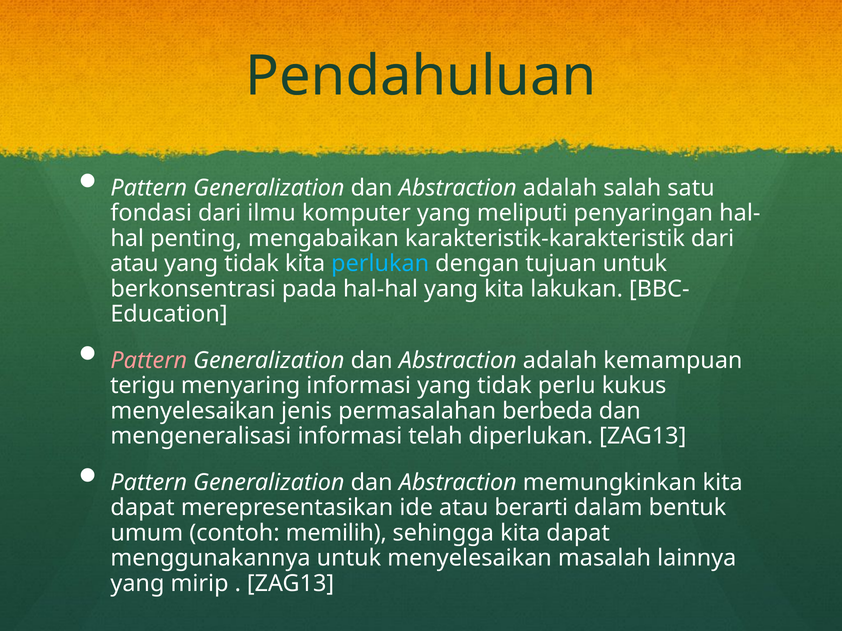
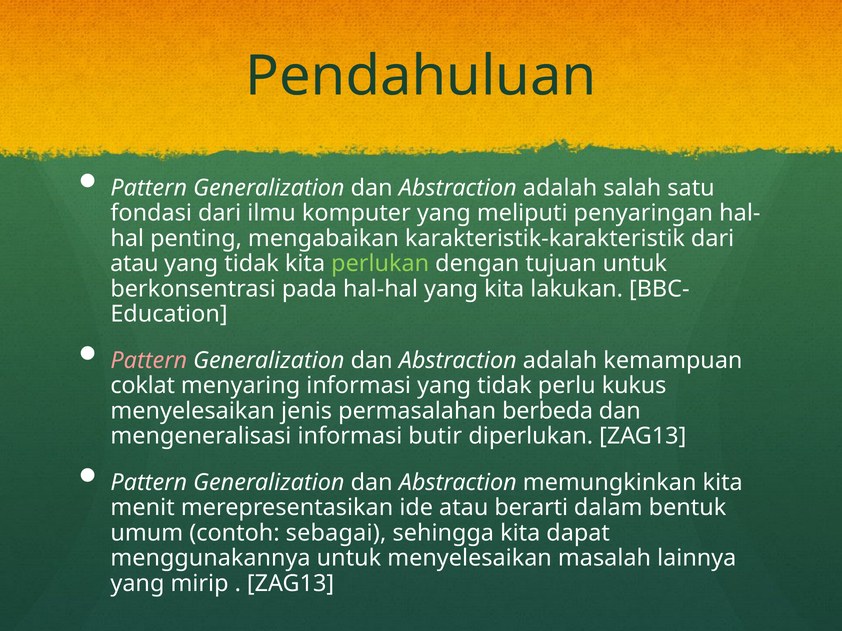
perlukan colour: light blue -> light green (380, 264)
terigu: terigu -> coklat (143, 386)
telah: telah -> butir (435, 437)
dapat: dapat -> menit (143, 508)
memilih: memilih -> sebagai (336, 533)
